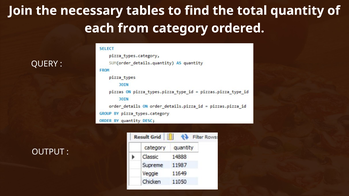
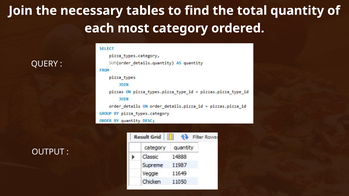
from: from -> most (133, 28)
